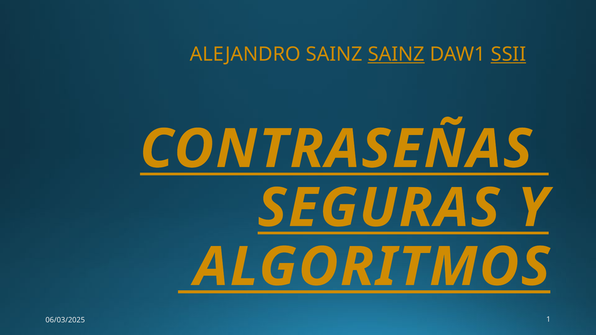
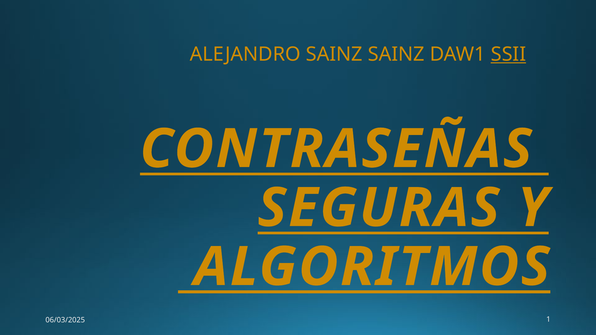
SAINZ underline: present -> none (396, 54)
